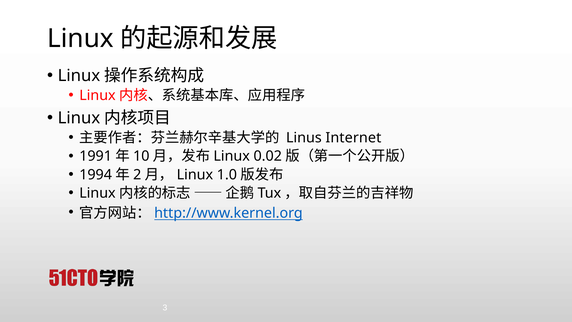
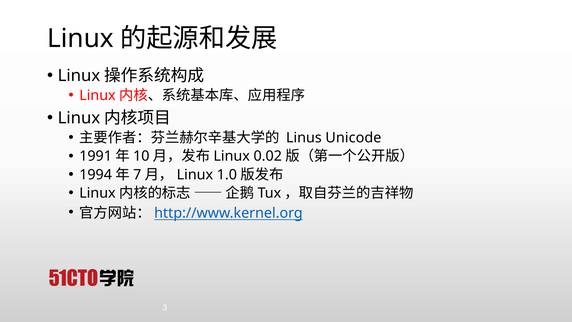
Internet: Internet -> Unicode (353, 138)
2: 2 -> 7 (137, 174)
